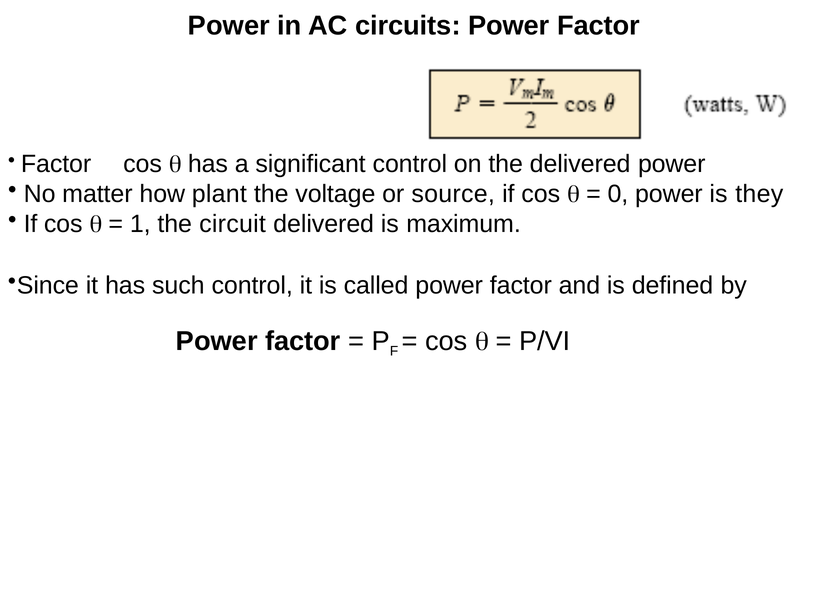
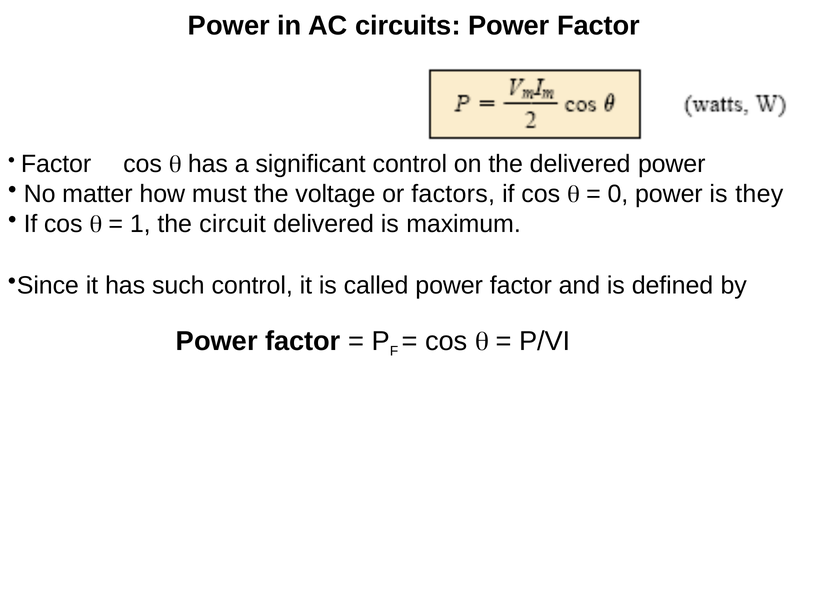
plant: plant -> must (219, 194)
source: source -> factors (453, 194)
